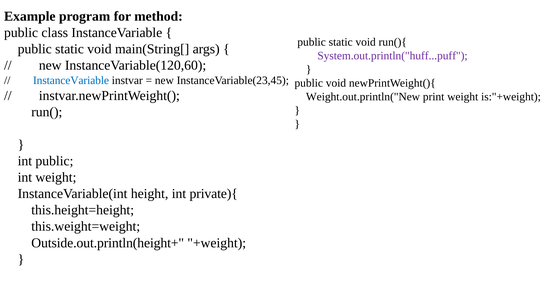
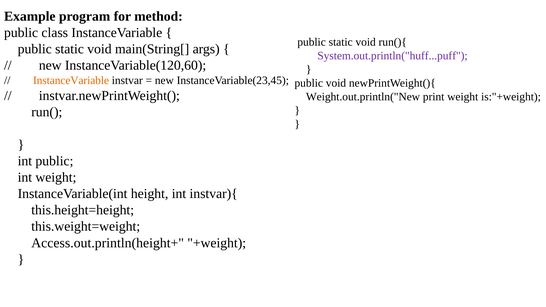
InstanceVariable colour: blue -> orange (71, 80)
private){: private){ -> instvar){ (214, 194)
Outside.out.println(height+: Outside.out.println(height+ -> Access.out.println(height+ (108, 243)
